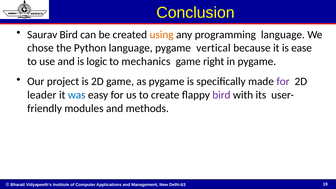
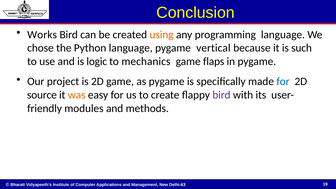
Saurav: Saurav -> Works (42, 35)
ease: ease -> such (302, 48)
right: right -> flaps (214, 61)
for colour: purple -> blue (283, 82)
leader: leader -> source (42, 95)
was colour: blue -> orange (77, 95)
